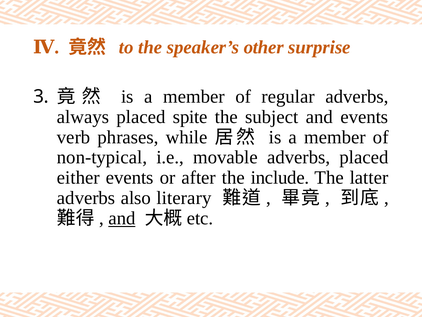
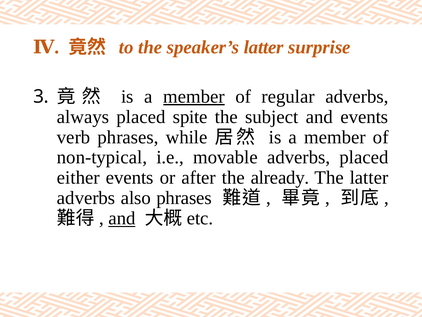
speaker’s other: other -> latter (264, 47)
member underline: none -> present (194, 96)
include: include -> already (280, 177)
also literary: literary -> phrases (184, 198)
